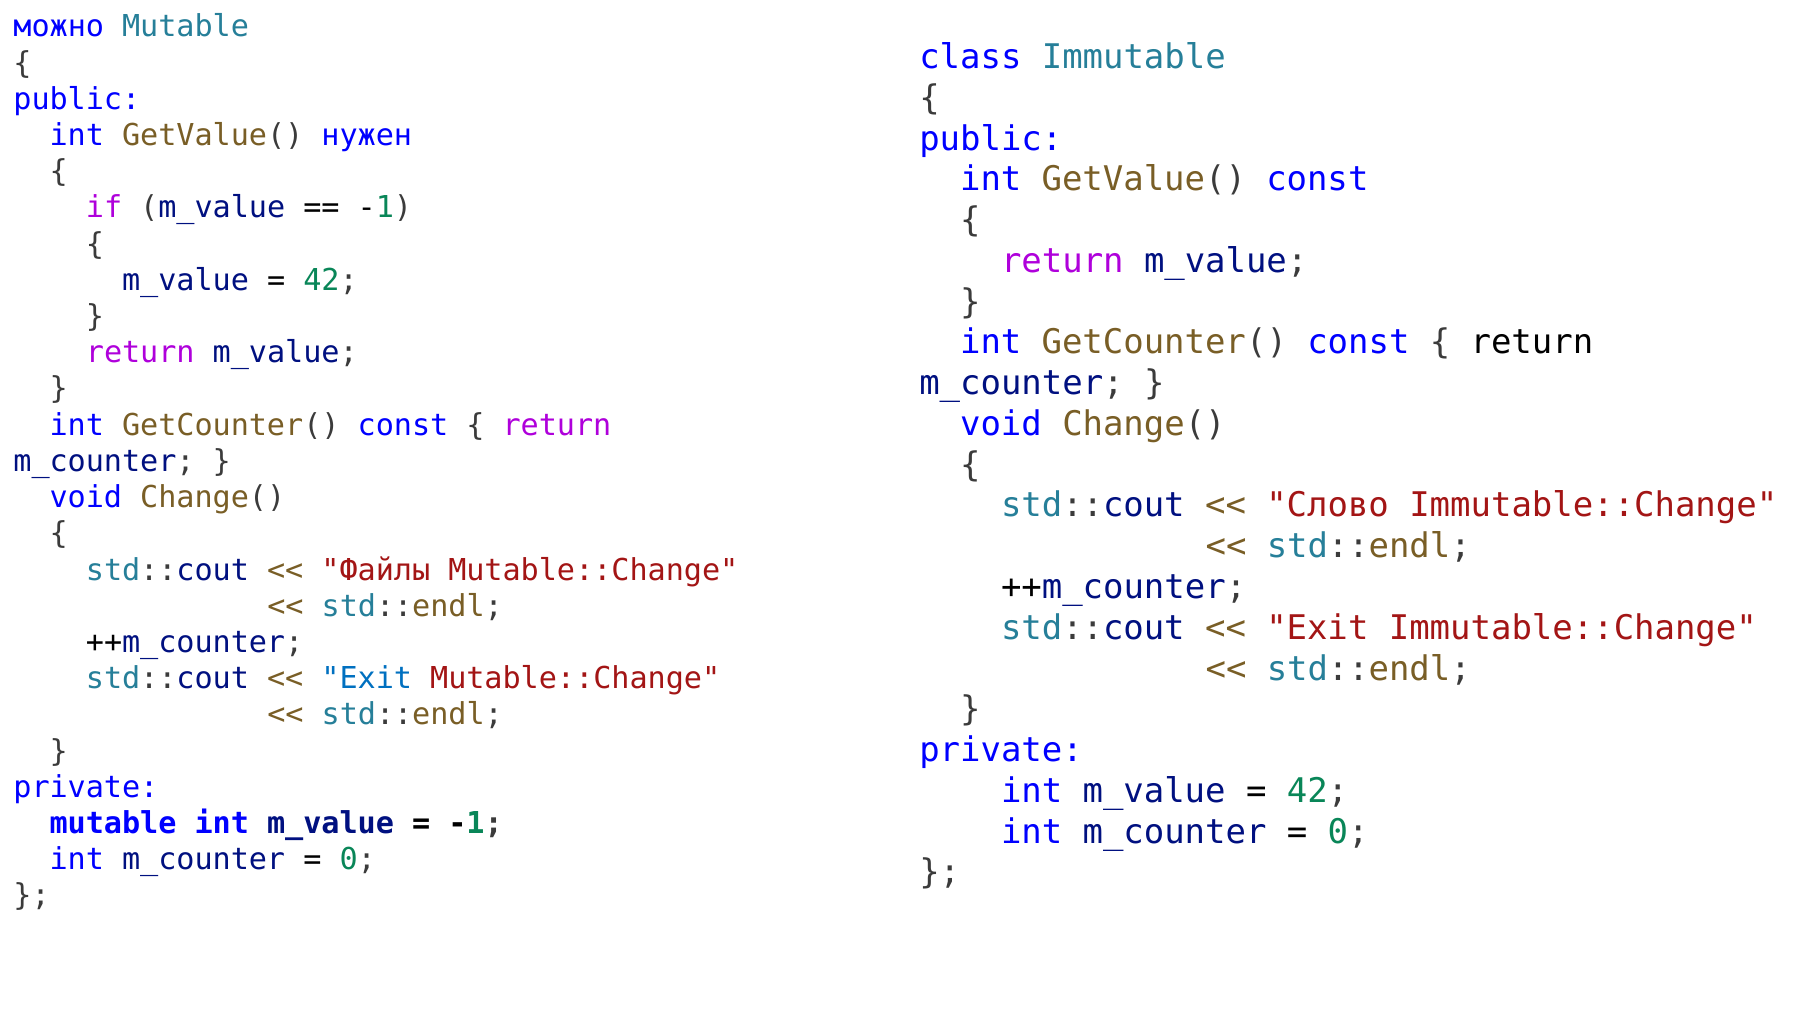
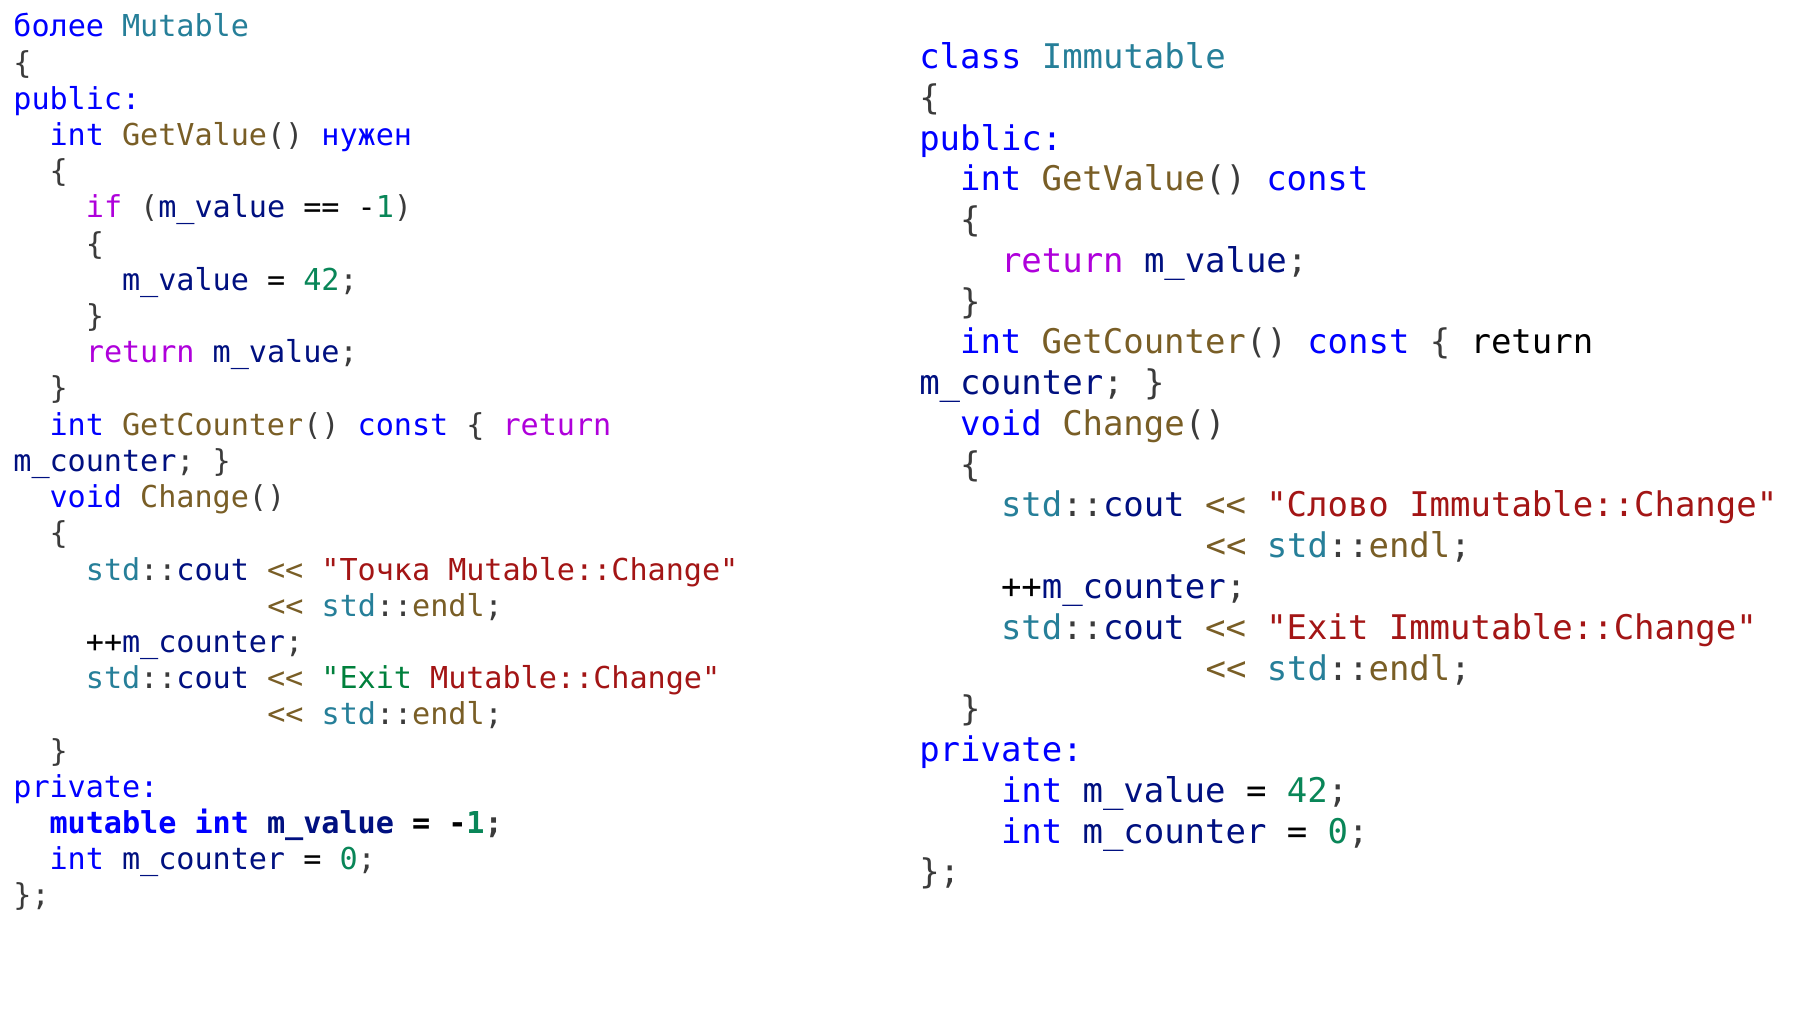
можно: можно -> более (59, 27)
Файлы: Файлы -> Точка (376, 570)
Exit colour: blue -> green (367, 679)
